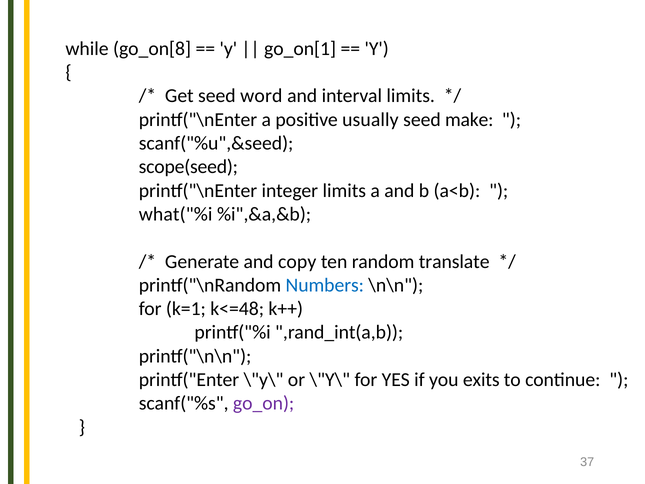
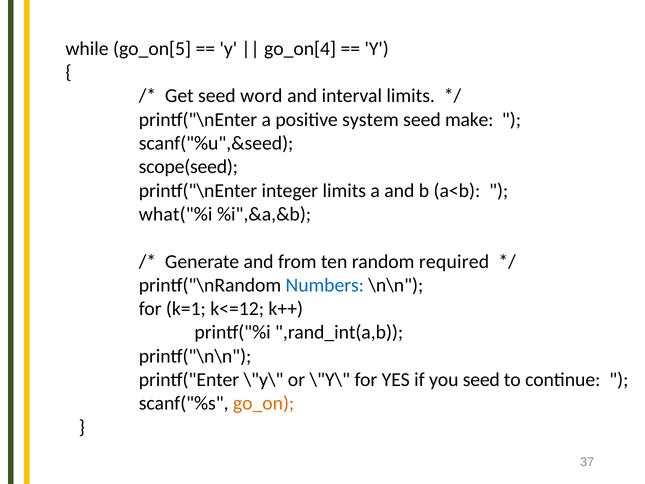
go_on[8: go_on[8 -> go_on[5 (152, 49)
go_on[1: go_on[1 -> go_on[4 (300, 49)
usually: usually -> system (370, 120)
copy: copy -> from (297, 261)
translate: translate -> required (454, 261)
k<=48: k<=48 -> k<=12 (237, 309)
you exits: exits -> seed (481, 380)
go_on colour: purple -> orange (264, 403)
